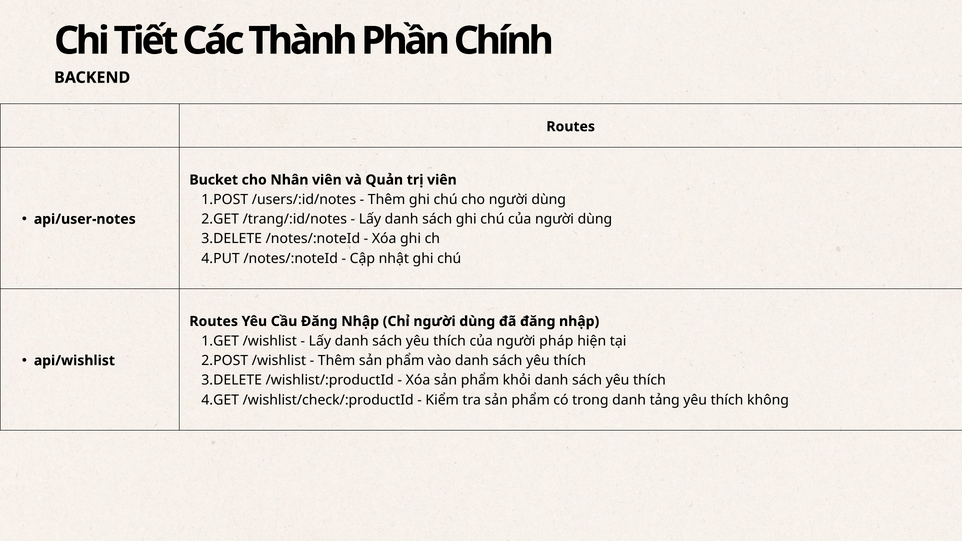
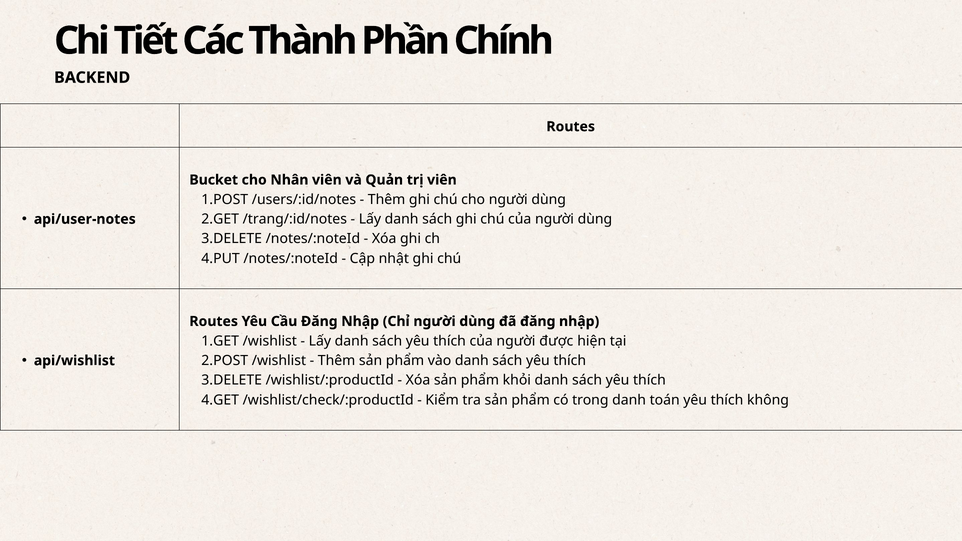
pháp: pháp -> được (556, 341)
tảng: tảng -> toán (665, 400)
